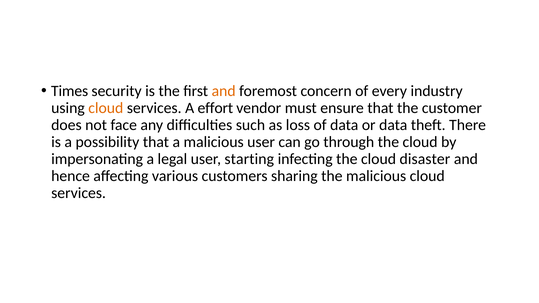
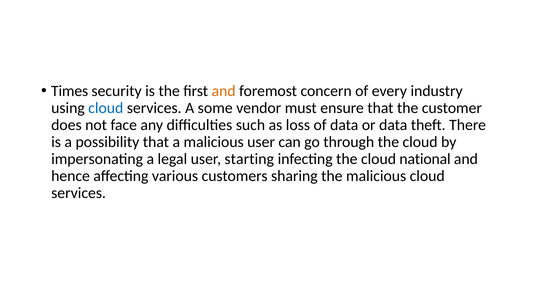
cloud colour: orange -> blue (106, 108)
effort: effort -> some (215, 108)
disaster: disaster -> national (425, 159)
